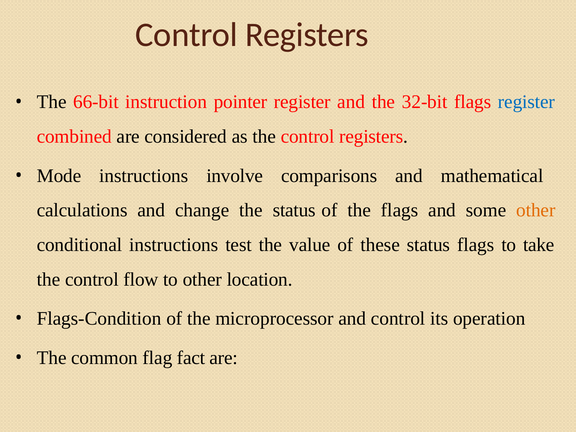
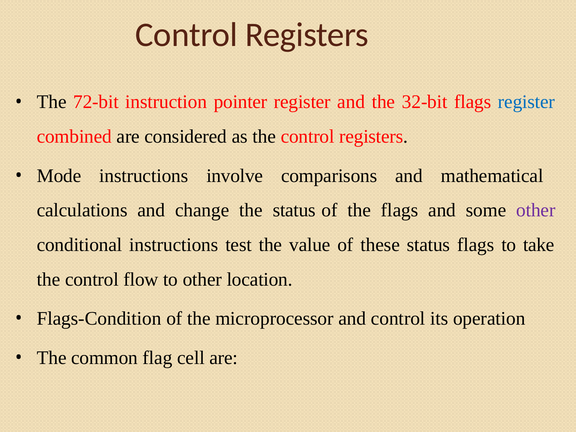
66-bit: 66-bit -> 72-bit (96, 102)
other colour: orange -> purple (536, 210)
fact: fact -> cell (191, 358)
